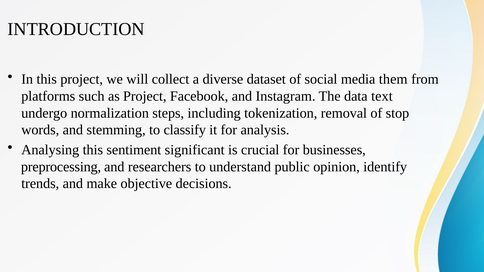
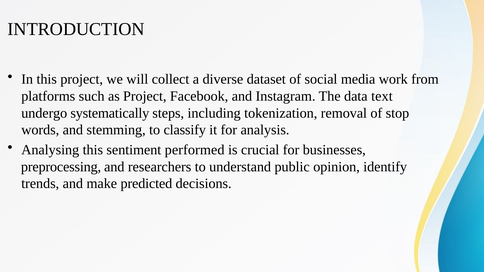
them: them -> work (393, 79)
normalization: normalization -> systematically (110, 113)
significant: significant -> performed (195, 150)
objective: objective -> predicted (146, 184)
